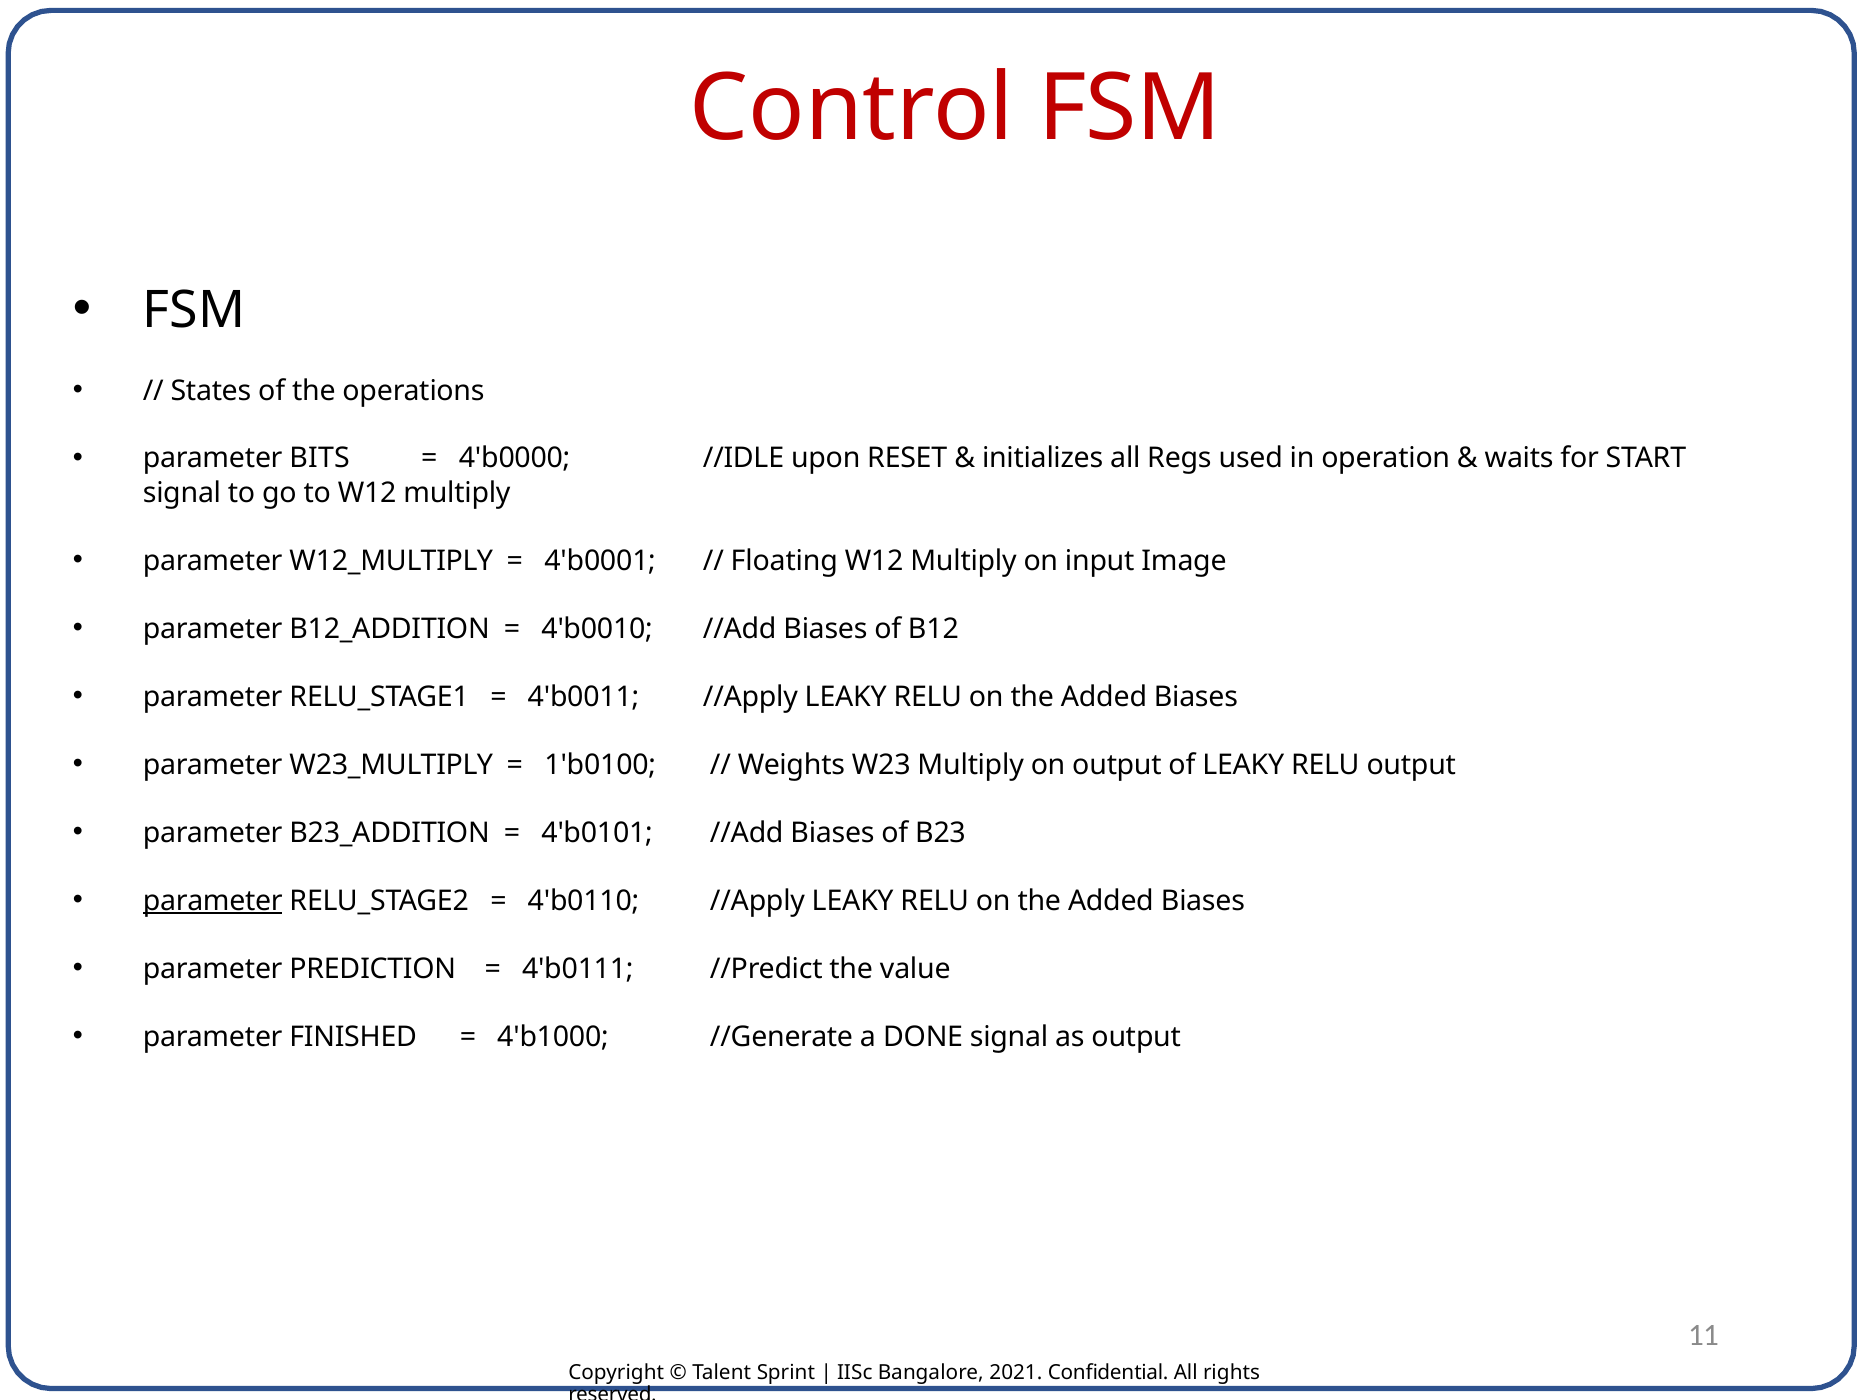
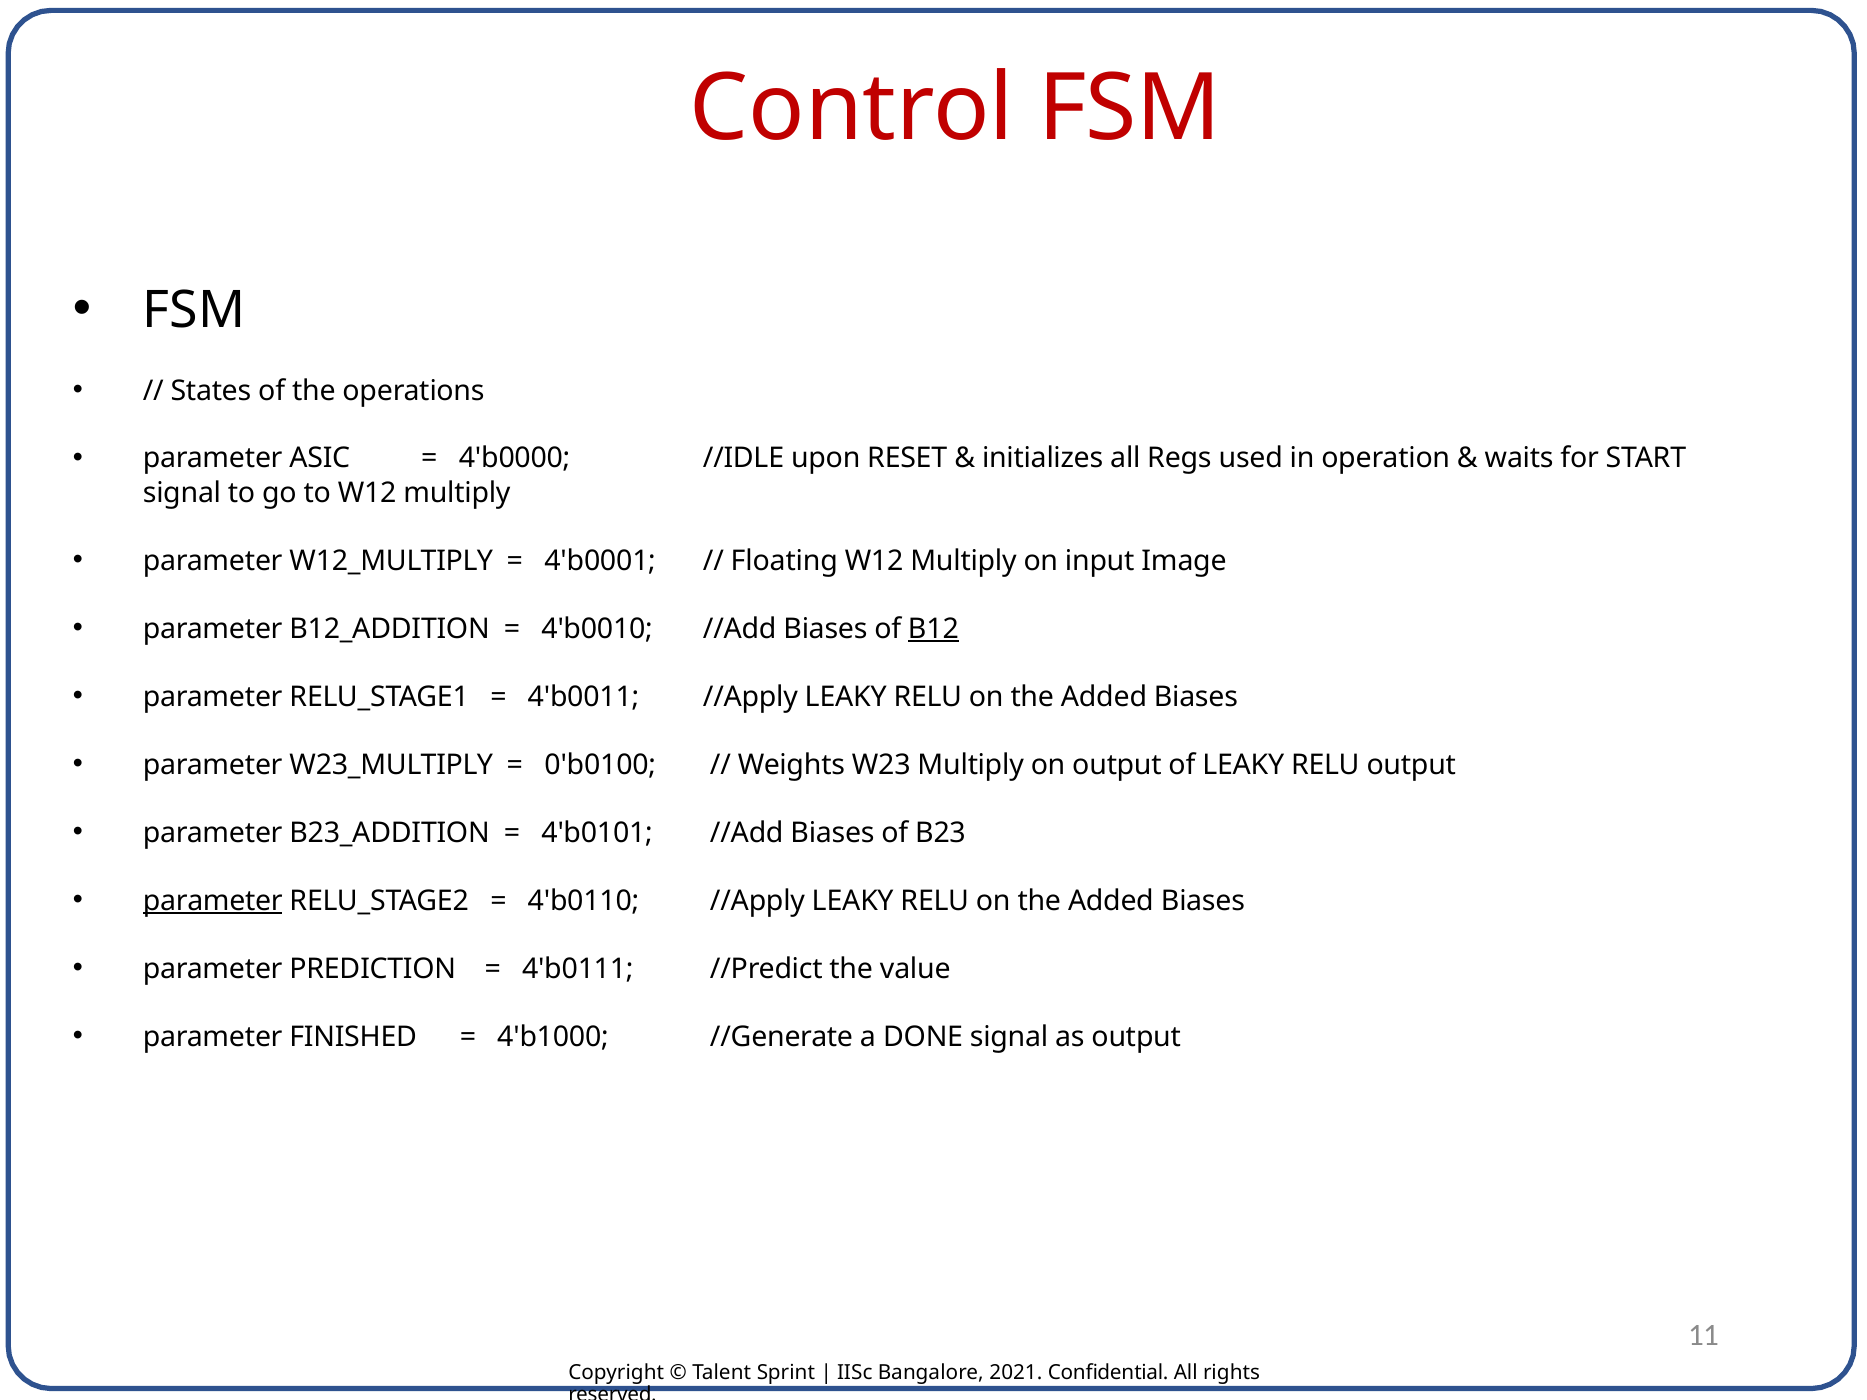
BITS: BITS -> ASIC (320, 459)
B12 underline: none -> present (933, 629)
1'b0100: 1'b0100 -> 0'b0100 (600, 765)
